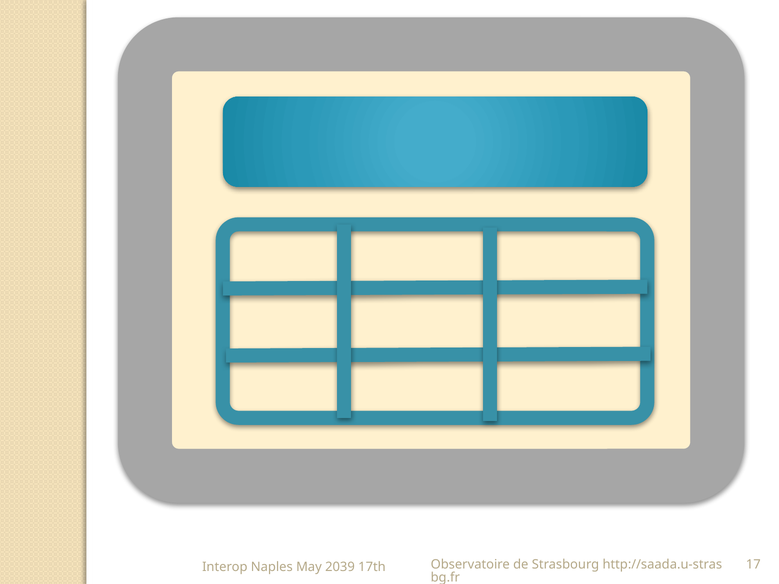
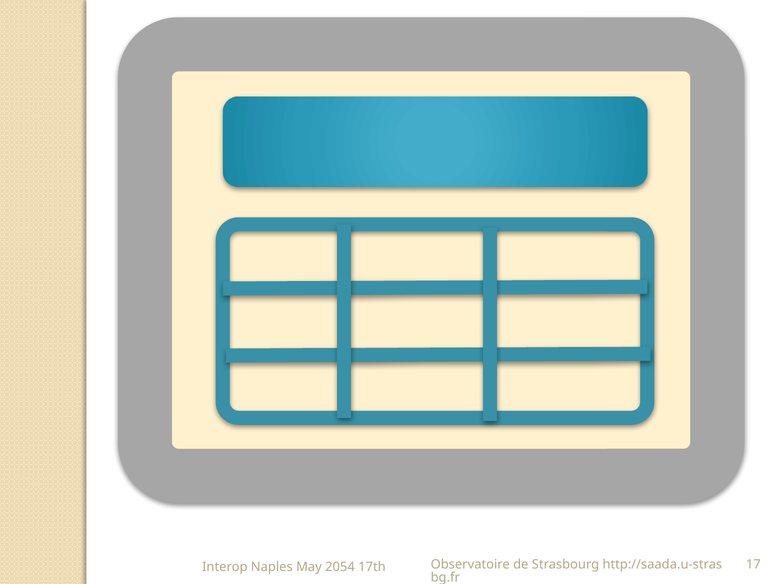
2039: 2039 -> 2054 (340, 567)
